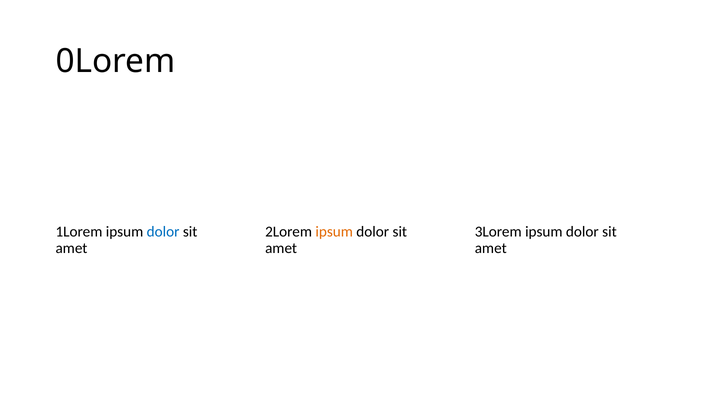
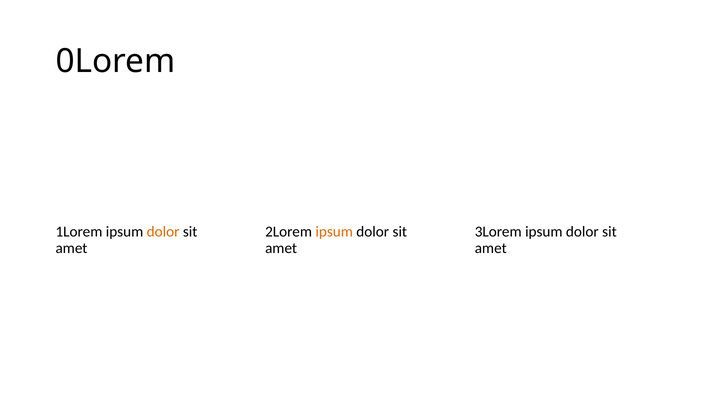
dolor colour: blue -> orange (163, 232)
